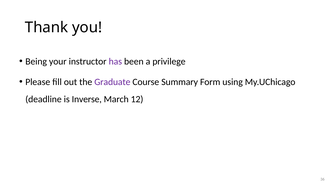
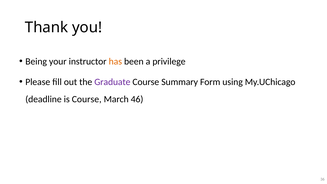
has colour: purple -> orange (115, 62)
is Inverse: Inverse -> Course (87, 99)
12: 12 -> 46 (137, 99)
